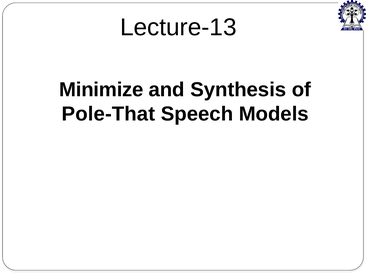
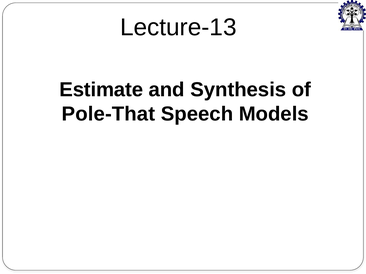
Minimize: Minimize -> Estimate (101, 90)
